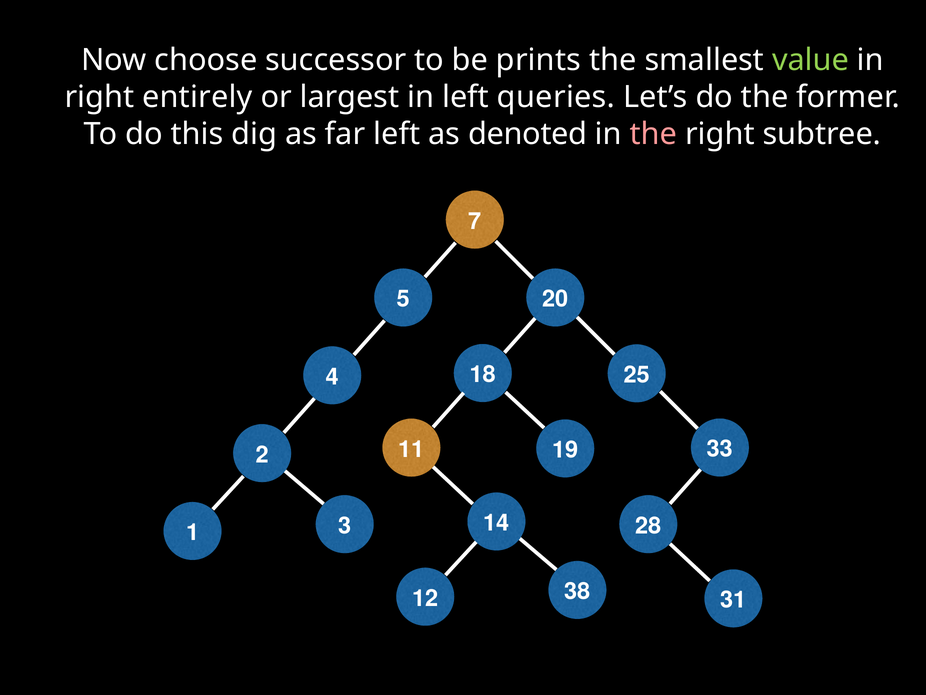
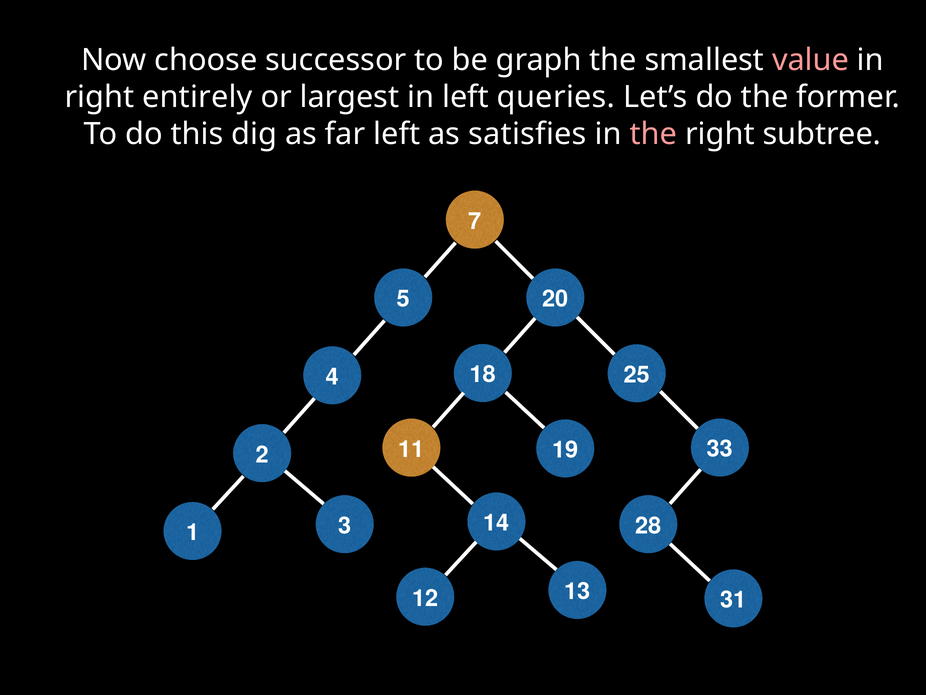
prints: prints -> graph (539, 60)
value colour: light green -> pink (811, 60)
denoted: denoted -> satisfies (527, 134)
38: 38 -> 13 (577, 591)
